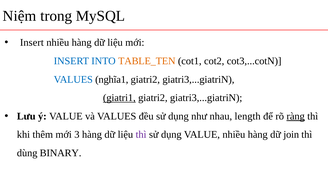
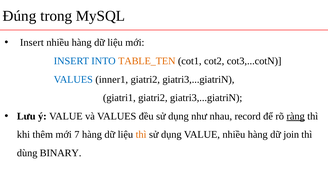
Niệm: Niệm -> Đúng (19, 16)
nghĩa1: nghĩa1 -> inner1 (112, 80)
giatri1 underline: present -> none (119, 98)
length: length -> record (248, 117)
3: 3 -> 7 (77, 135)
thì colour: purple -> orange (141, 135)
